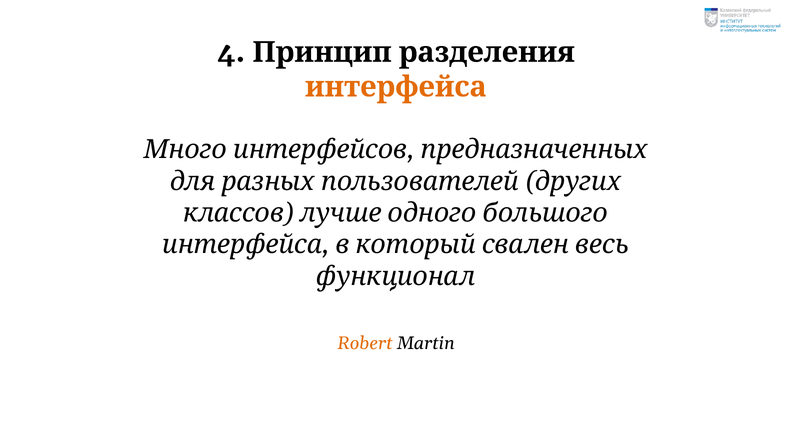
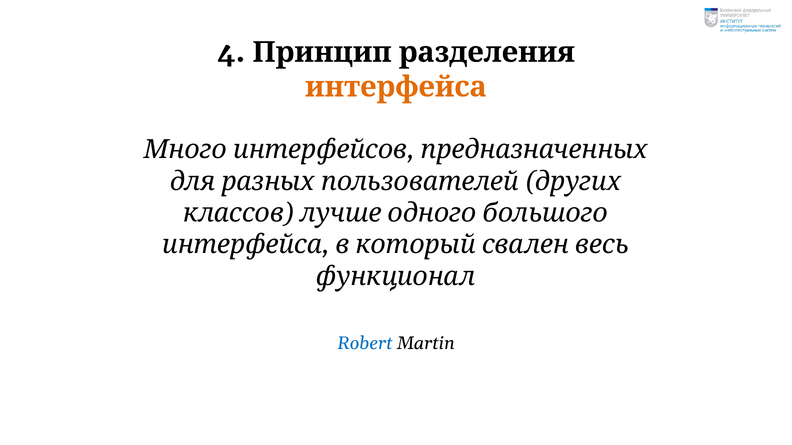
Robert colour: orange -> blue (365, 343)
